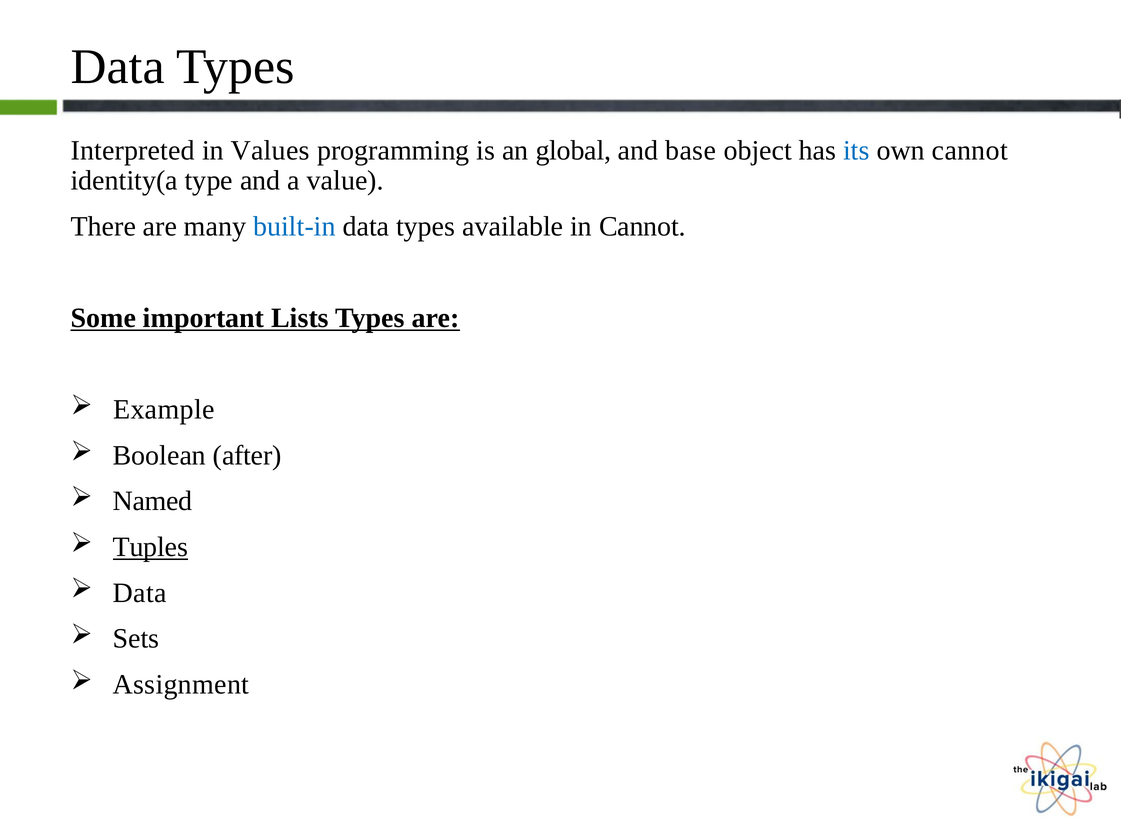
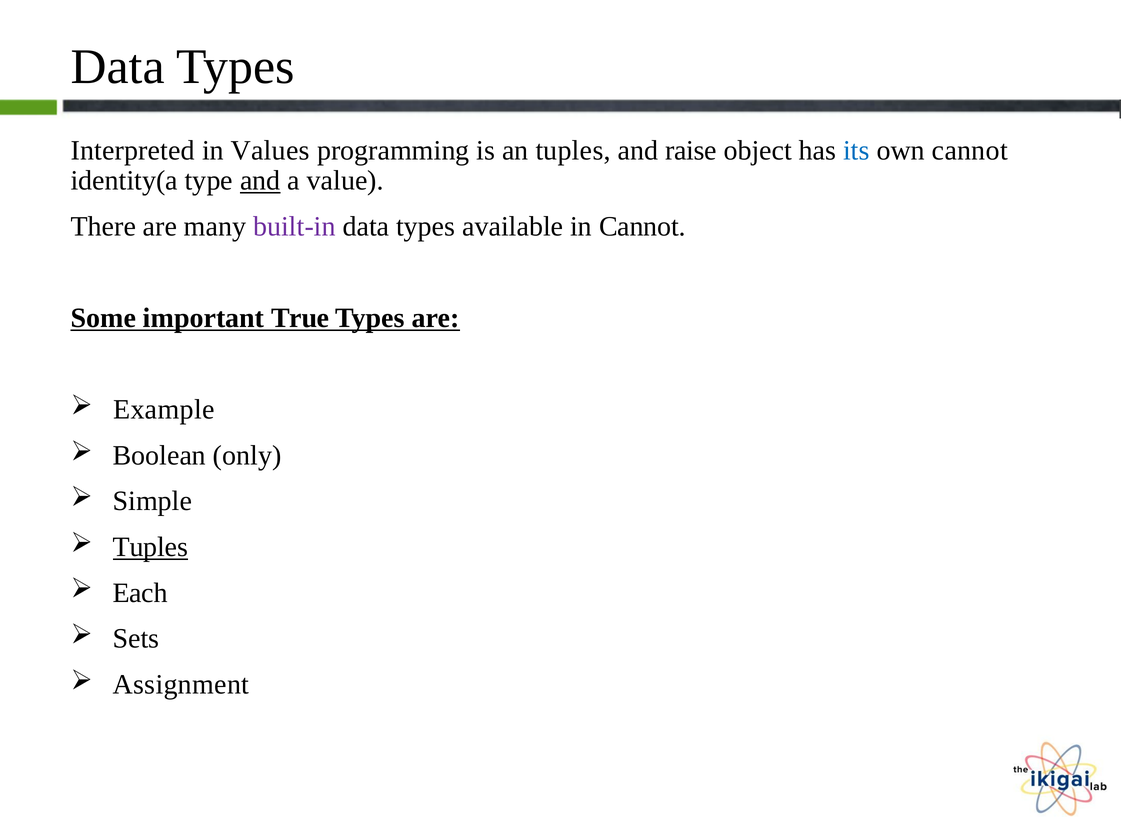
an global: global -> tuples (573, 151)
base: base -> raise (691, 151)
and underline: none -> present (260, 181)
built-in colour: blue -> purple (294, 227)
Lists: Lists -> True (300, 318)
after: after -> only (247, 456)
Named: Named -> Simple (152, 502)
Data: Data -> Each (140, 593)
